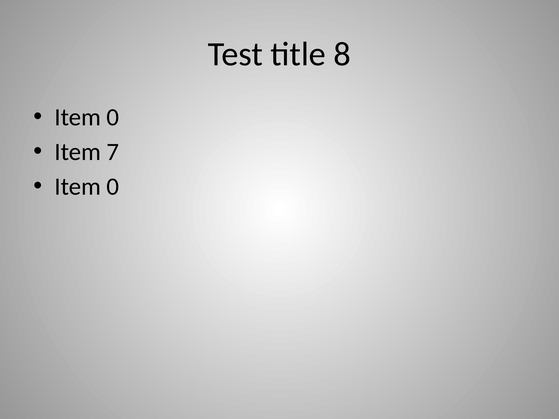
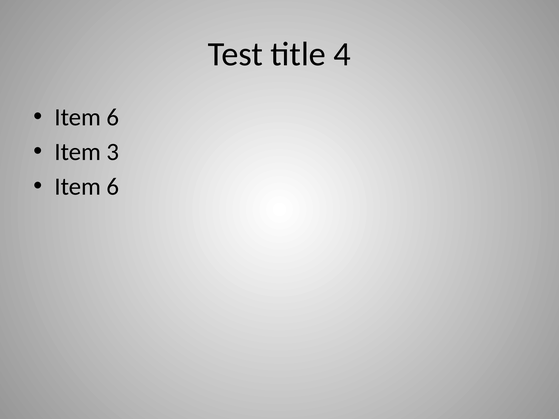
8: 8 -> 4 (342, 54)
0: 0 -> 6 (113, 117)
7: 7 -> 3 (113, 152)
0: 0 -> 6 (113, 187)
